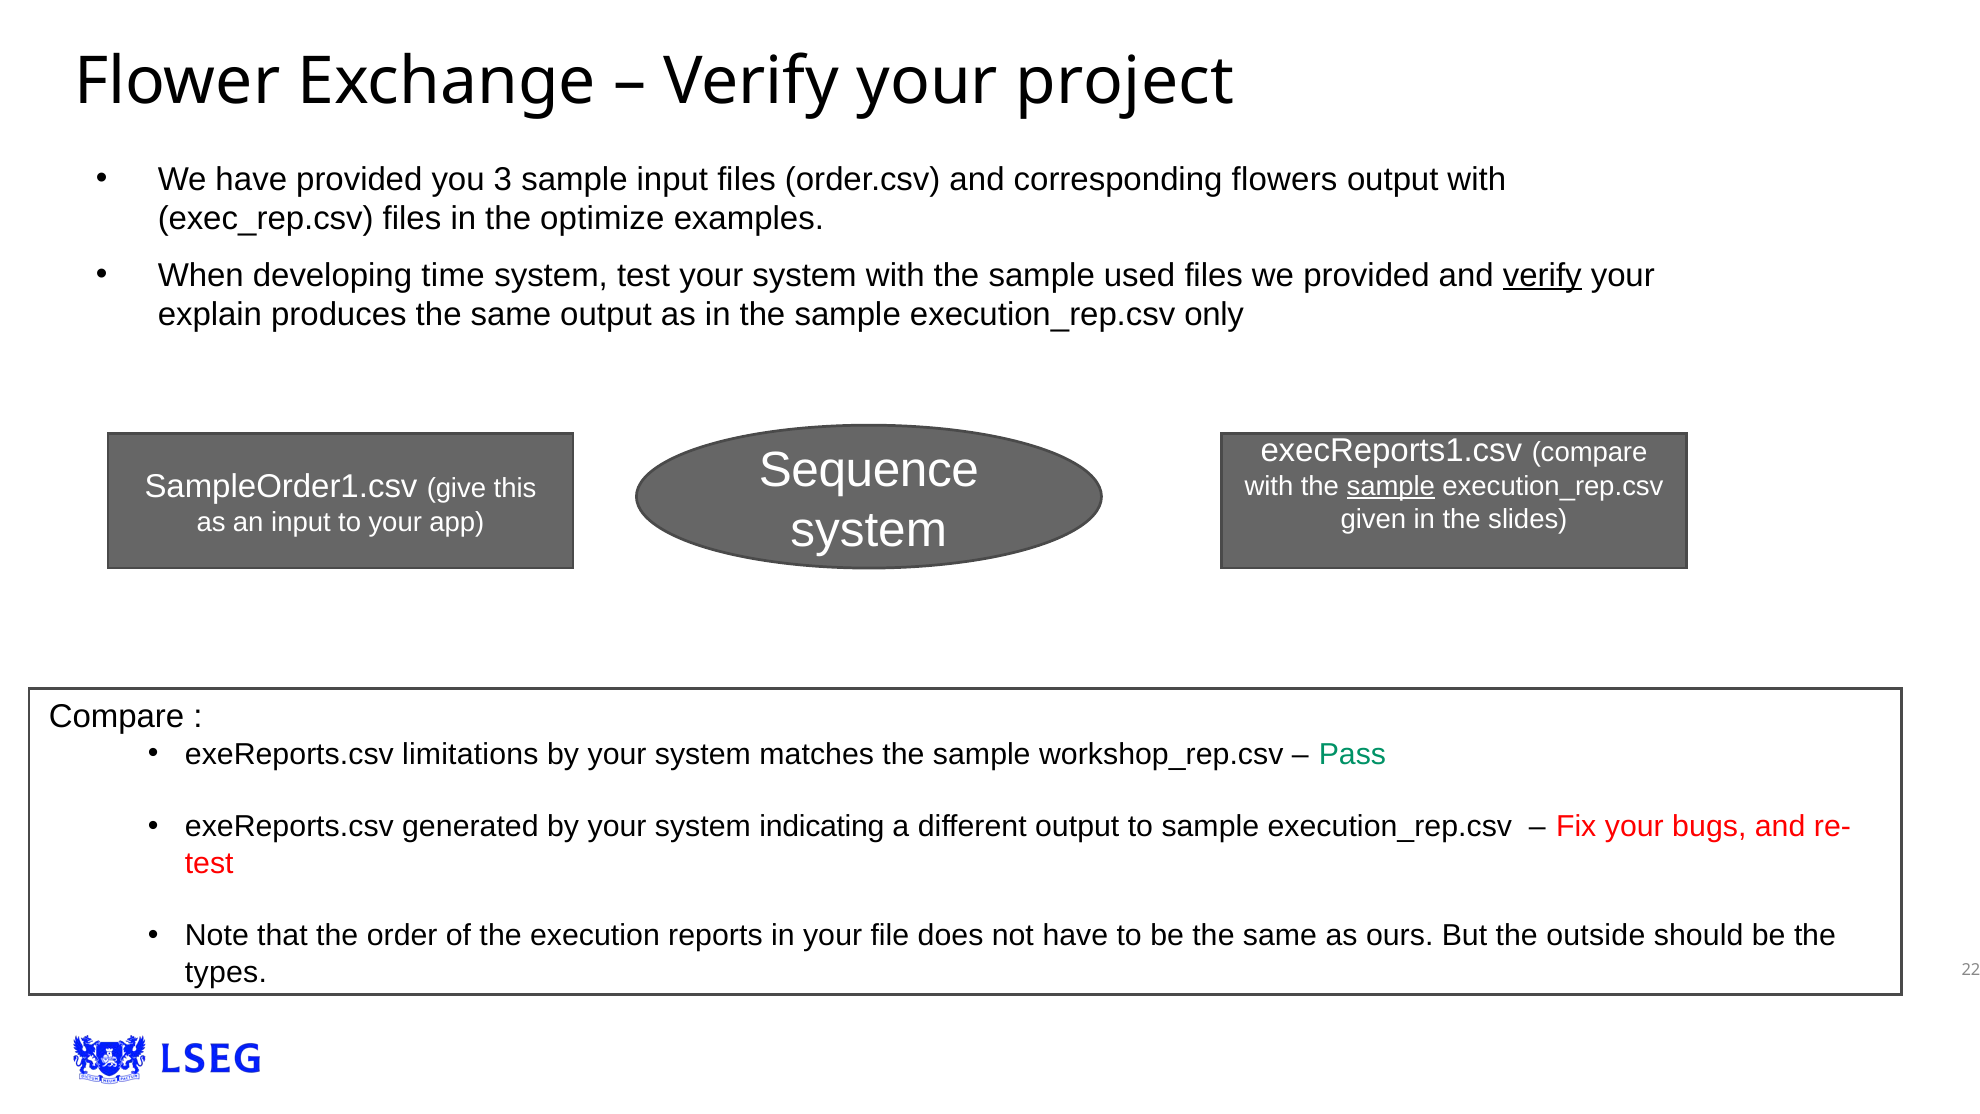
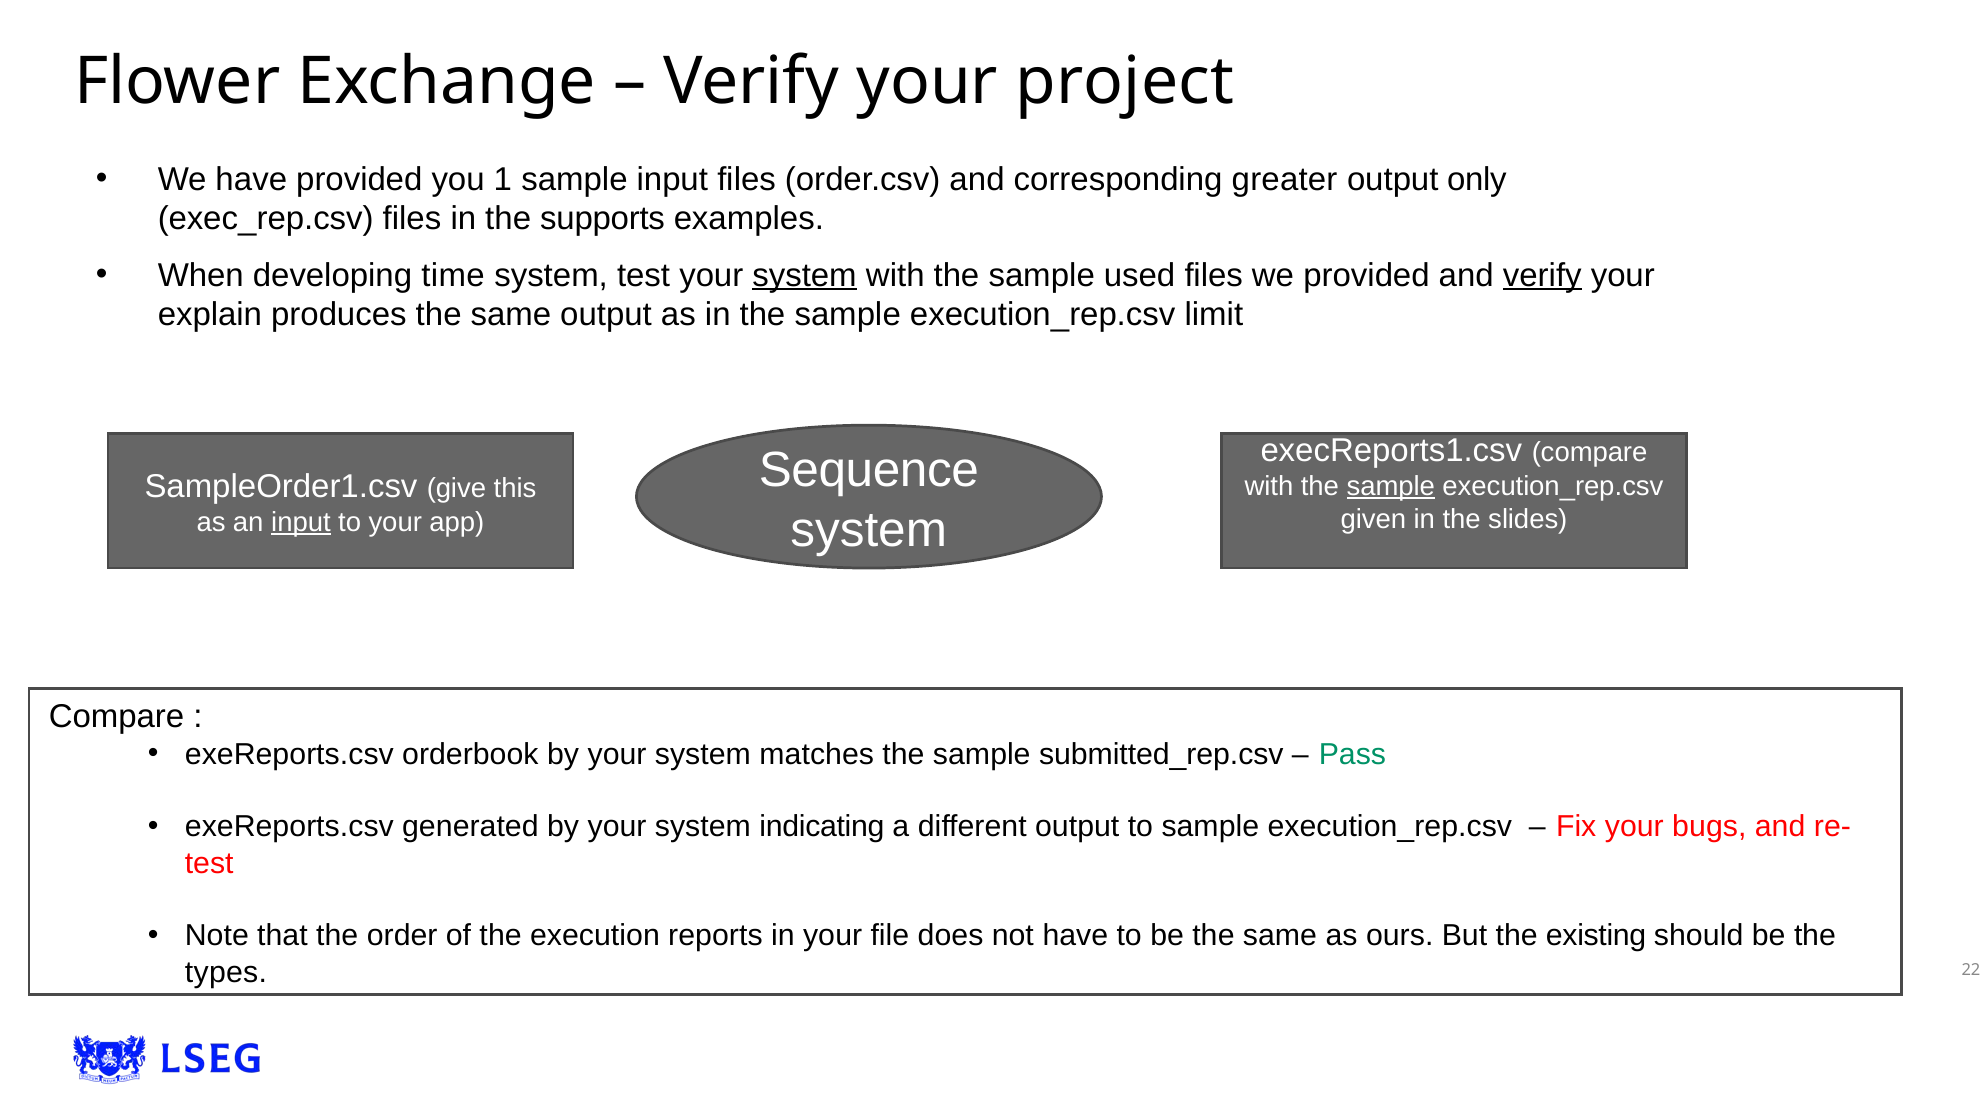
3: 3 -> 1 (503, 179)
flowers: flowers -> greater (1285, 179)
output with: with -> only (1477, 179)
optimize: optimize -> supports (603, 219)
system underline: none -> present (805, 275)
only: only -> limit (1214, 315)
input underline: none -> present (301, 522)
limitations: limitations -> orderbook (470, 754)
workshop_rep.csv: workshop_rep.csv -> submitted_rep.csv (1161, 754)
outside: outside -> existing (1596, 936)
